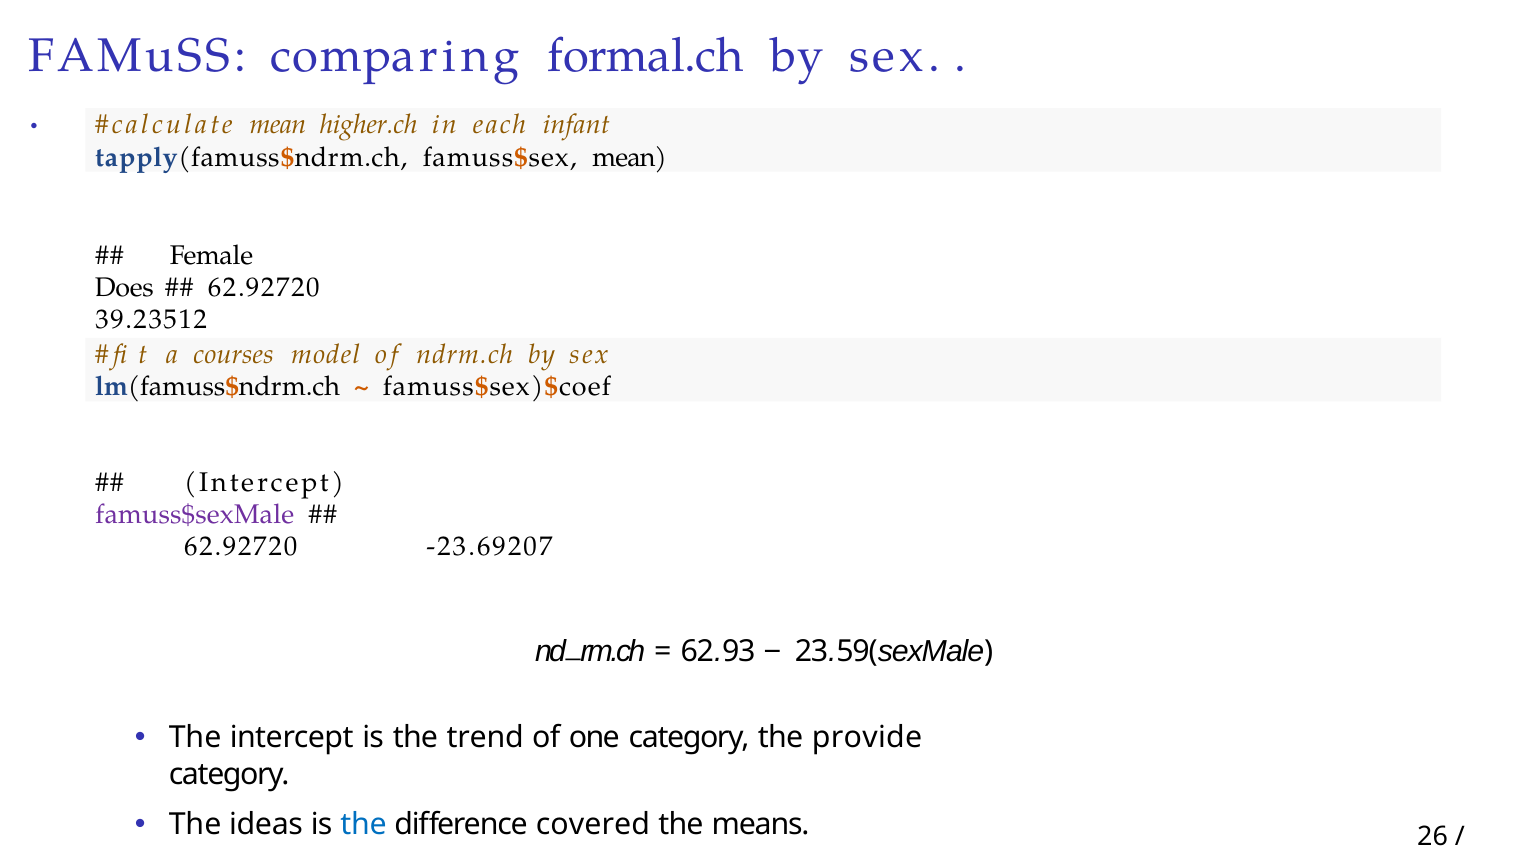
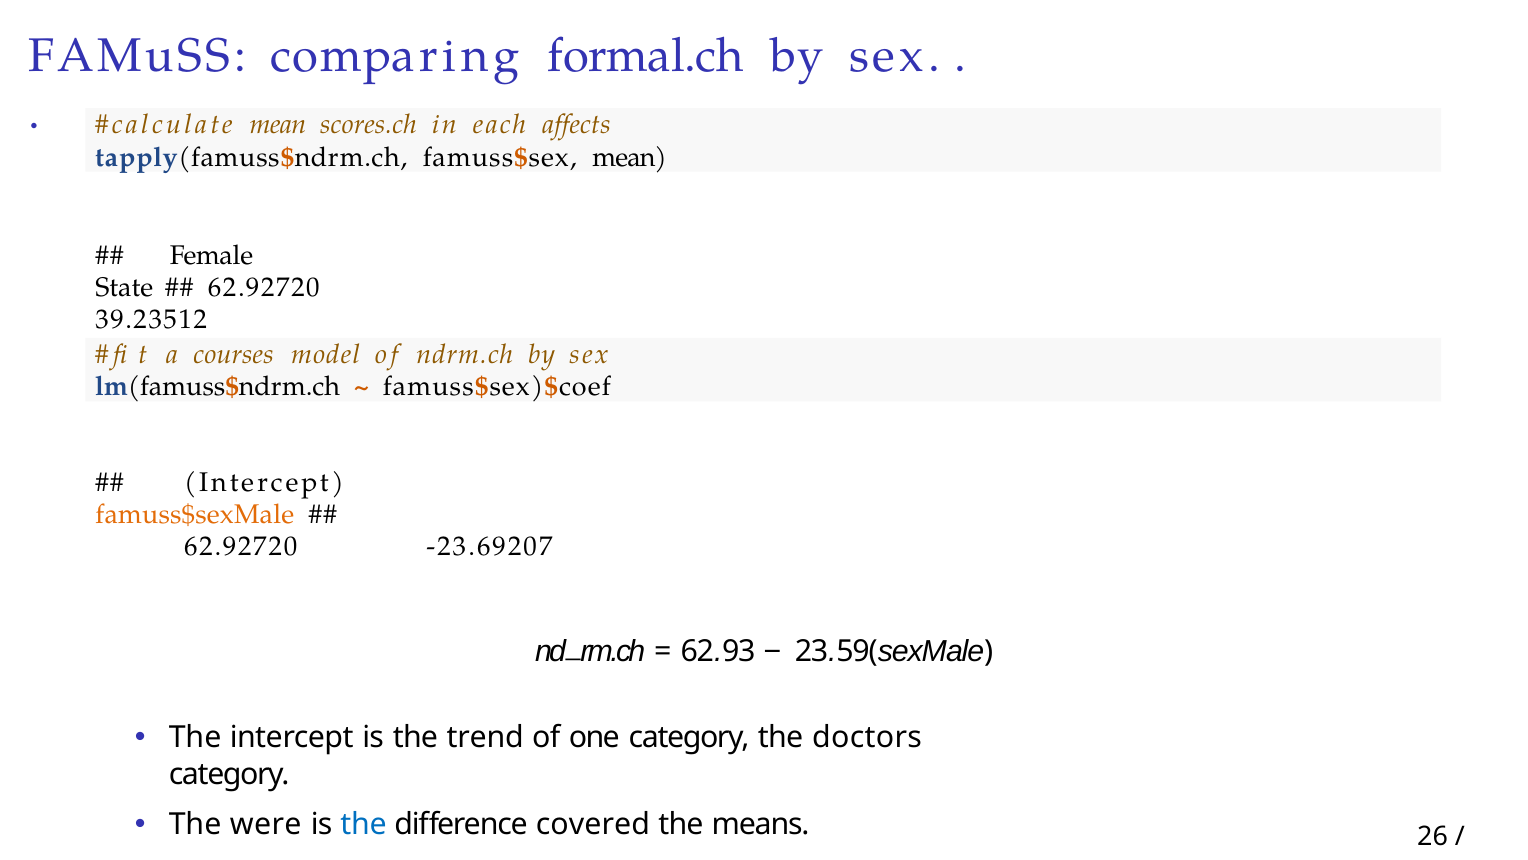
higher.ch: higher.ch -> scores.ch (368, 125)
infant: infant -> affects (577, 125)
Does: Does -> State (124, 288)
famuss$sexMale colour: purple -> orange (195, 514)
provide: provide -> doctors (867, 738)
ideas: ideas -> were (266, 825)
